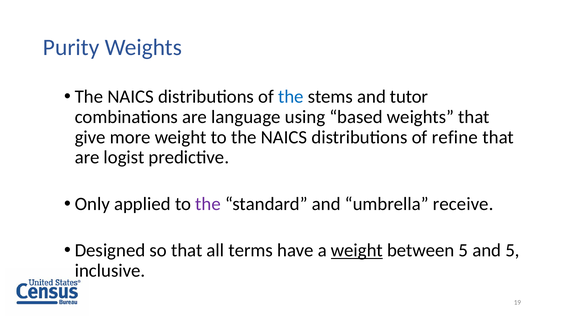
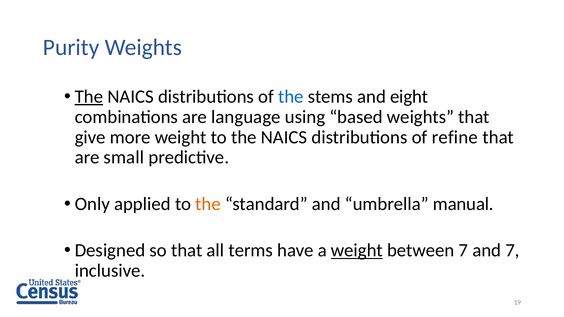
The underline: none -> present (89, 97)
tutor: tutor -> eight (409, 97)
logist: logist -> small (124, 158)
the colour: purple -> orange (208, 204)
receive: receive -> manual (463, 204)
between 5: 5 -> 7 (463, 251)
and 5: 5 -> 7 (512, 251)
